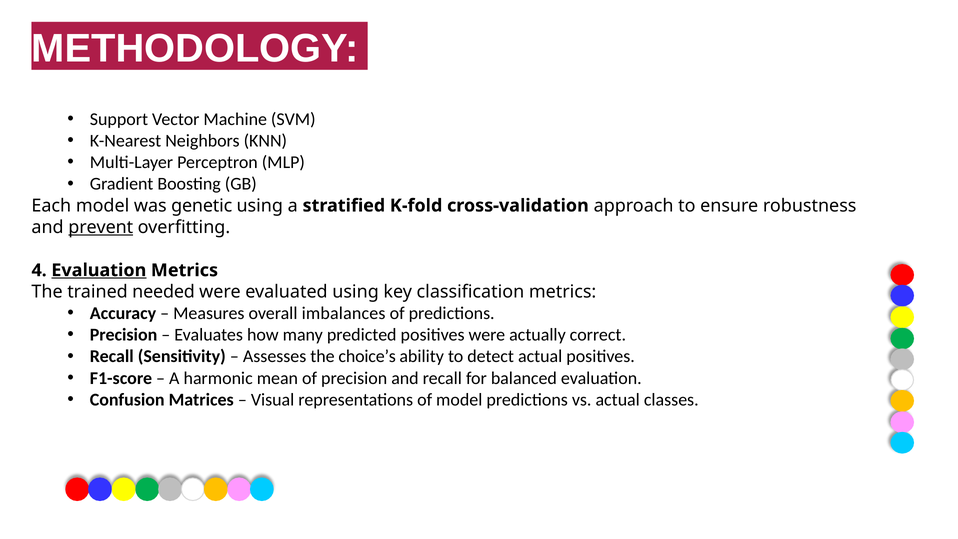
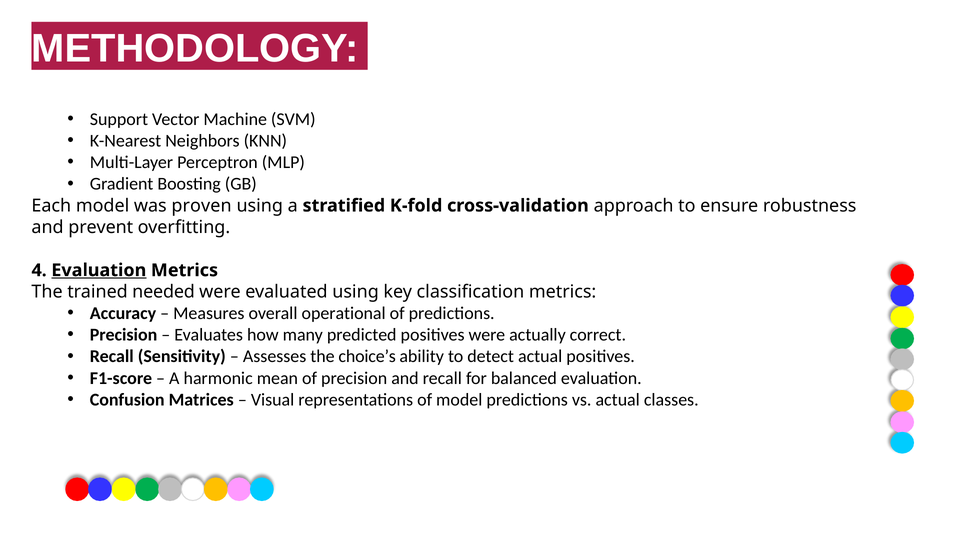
genetic: genetic -> proven (202, 206)
prevent underline: present -> none (101, 227)
imbalances: imbalances -> operational (344, 313)
